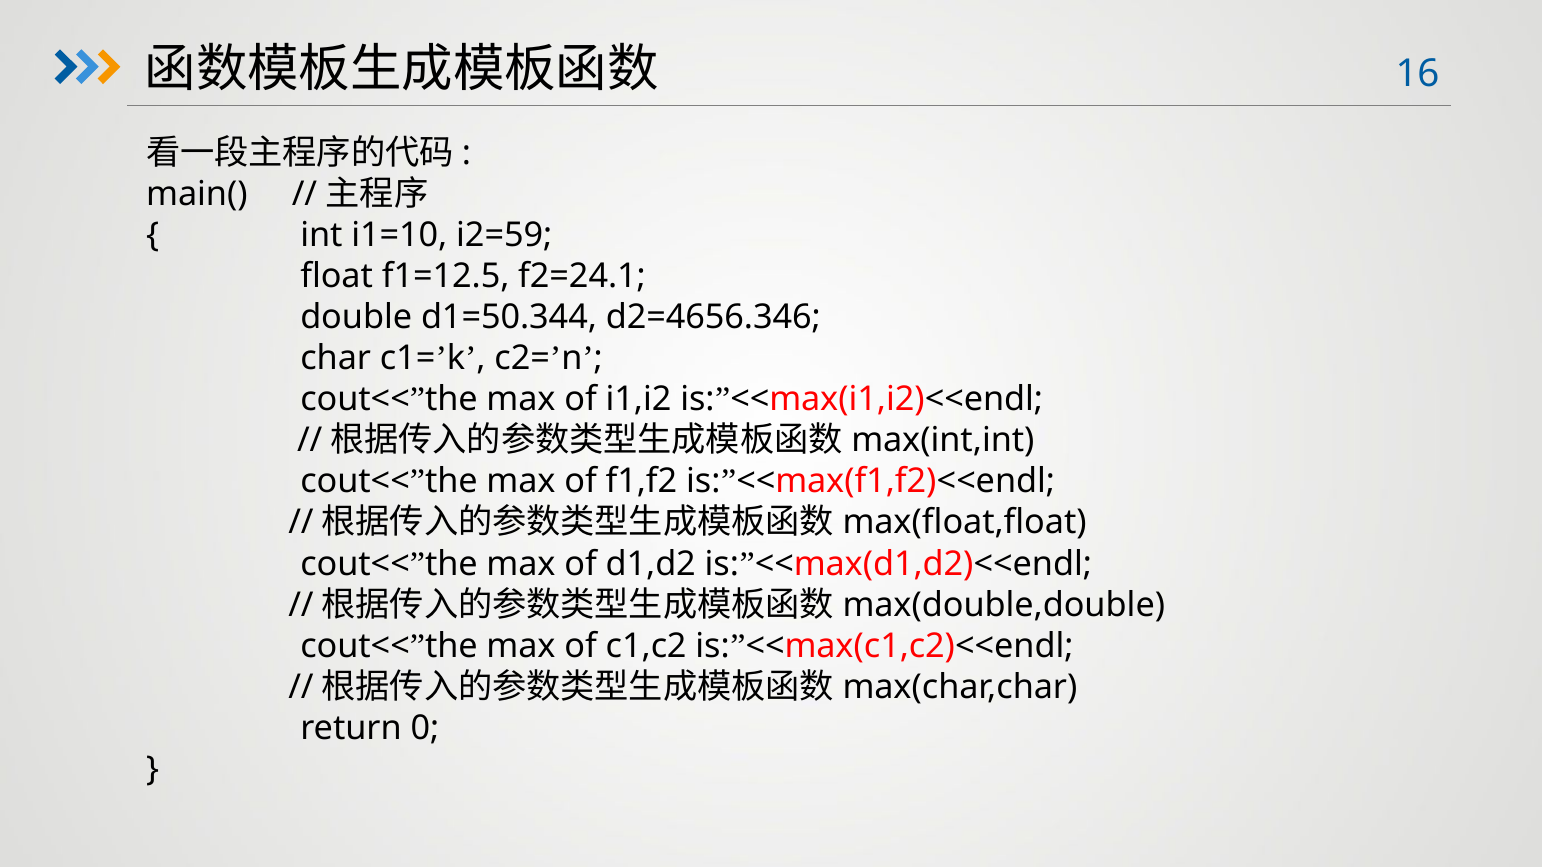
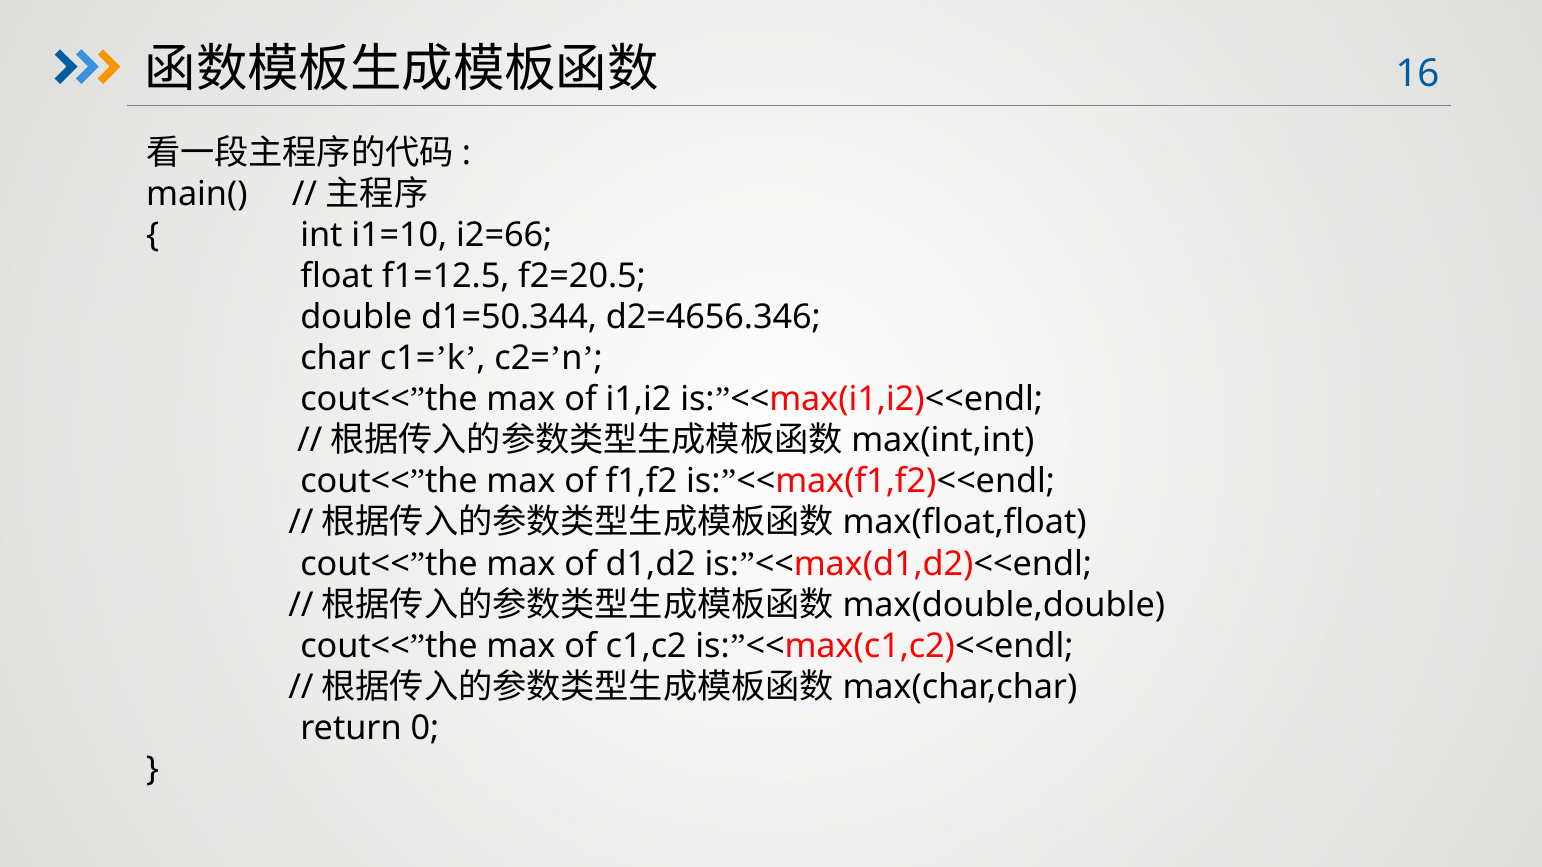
i2=59: i2=59 -> i2=66 (504, 235)
f2=24.1: f2=24.1 -> f2=20.5 (582, 276)
